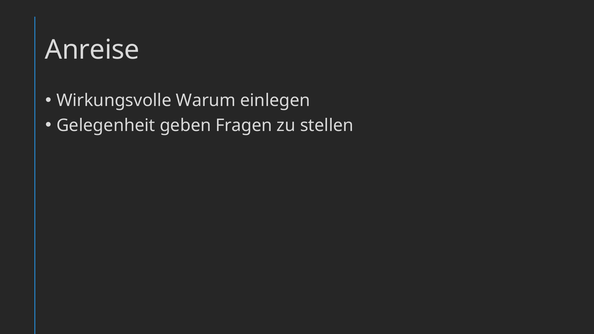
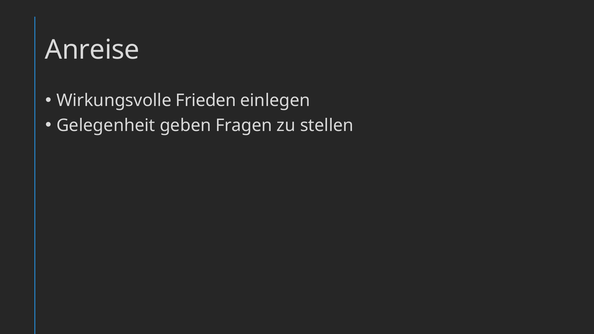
Warum: Warum -> Frieden (206, 100)
